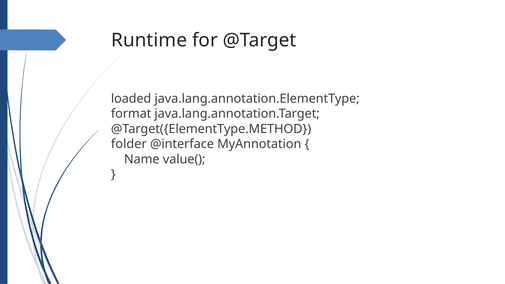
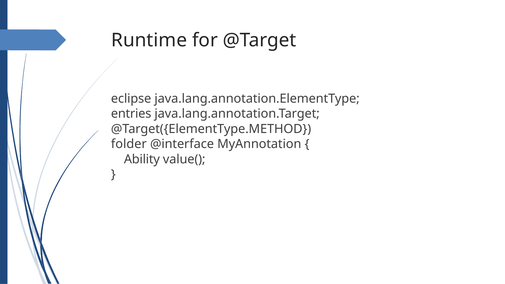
loaded: loaded -> eclipse (131, 99)
format: format -> entries (131, 114)
Name: Name -> Ability (142, 159)
